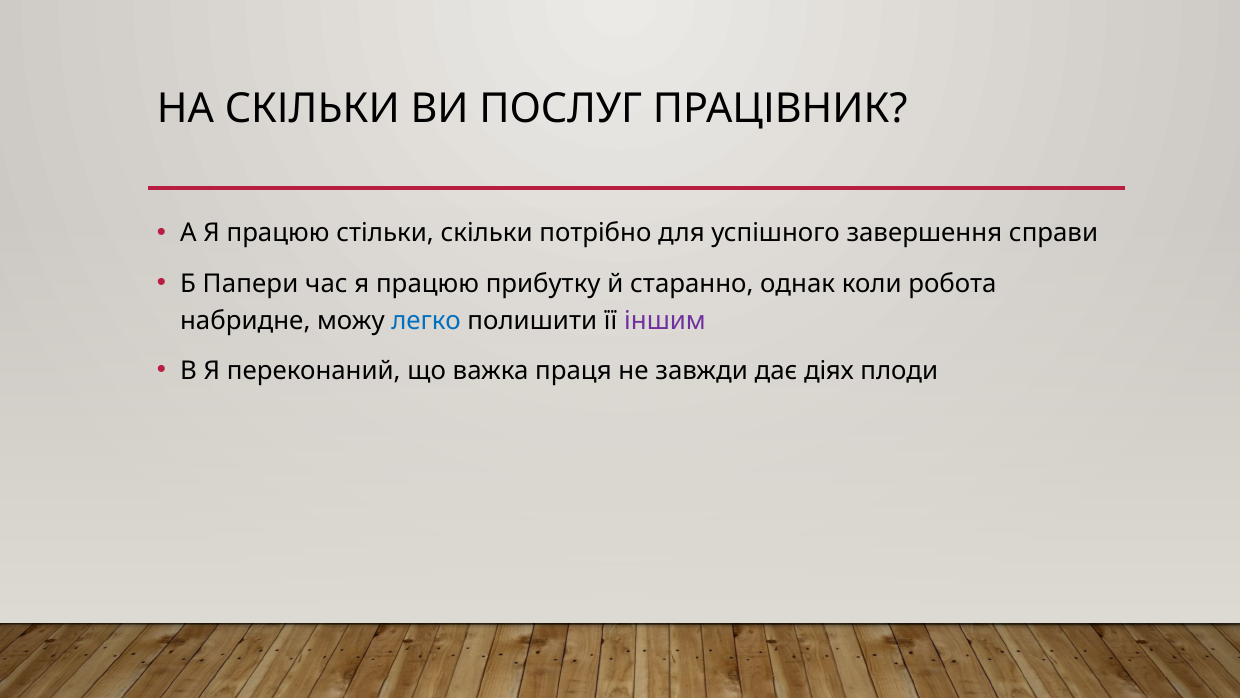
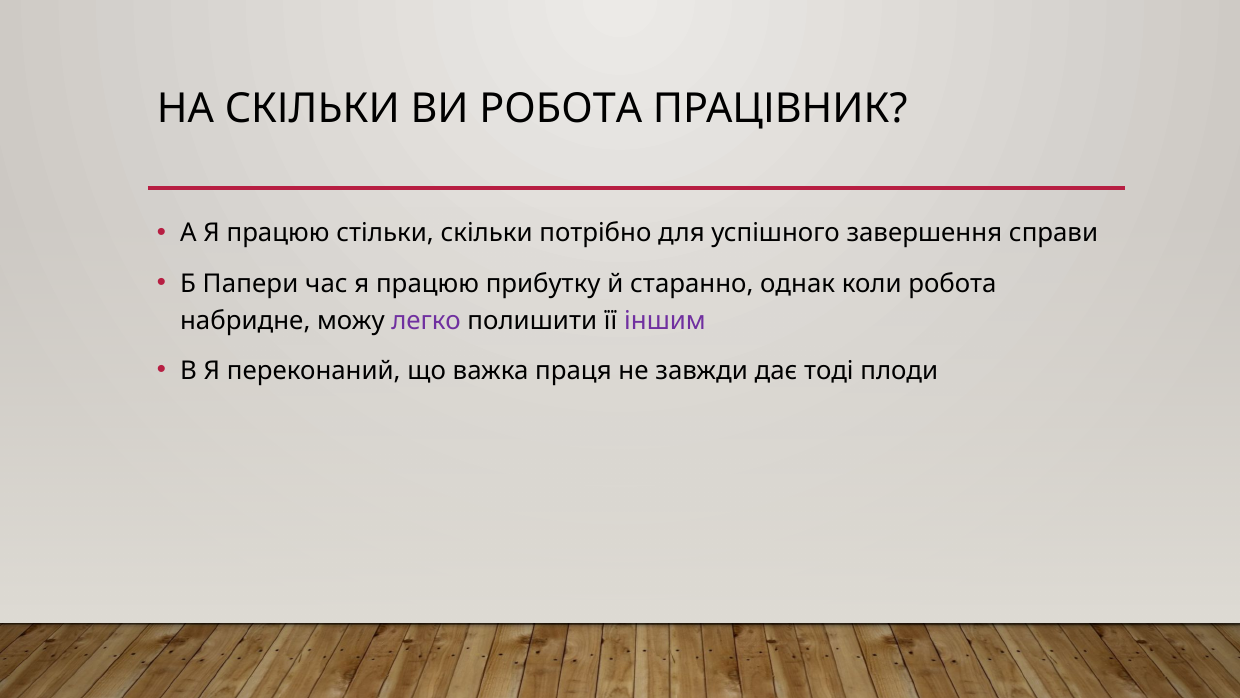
ВИ ПОСЛУГ: ПОСЛУГ -> РОБОТА (561, 109)
легко colour: blue -> purple (426, 320)
діях: діях -> тоді (829, 371)
